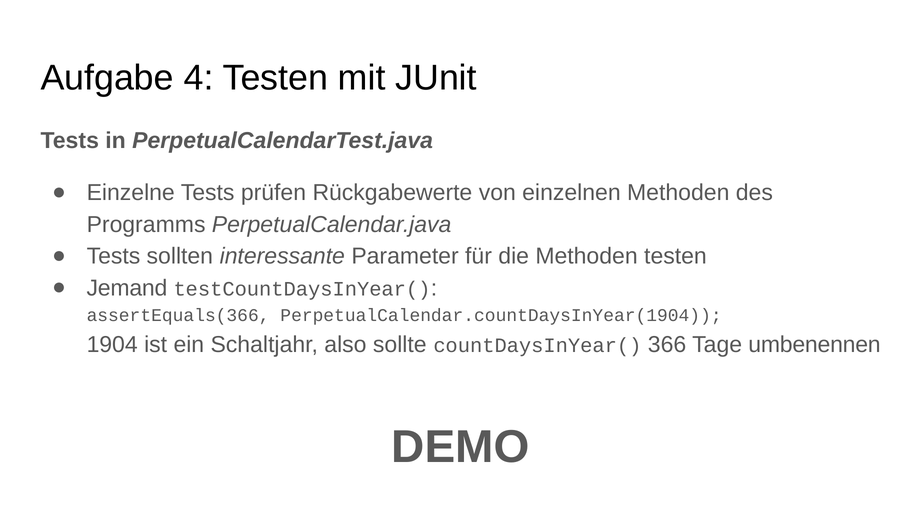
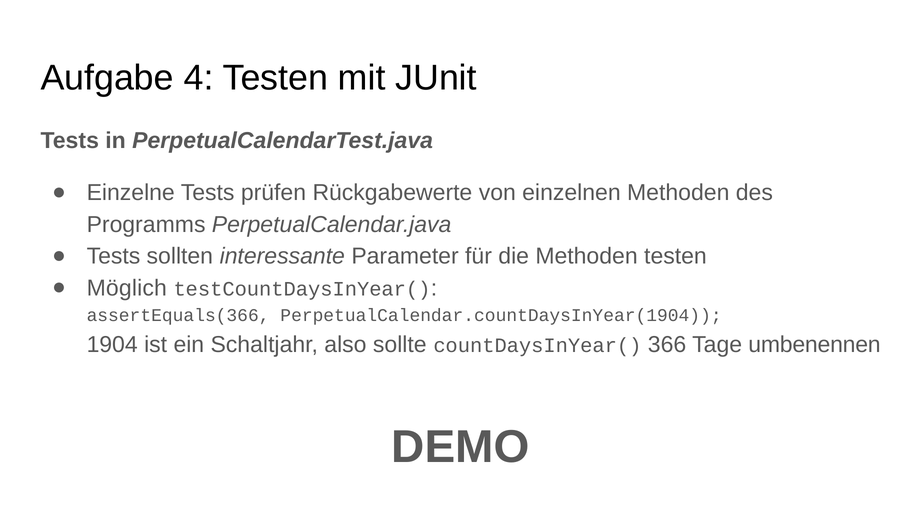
Jemand: Jemand -> Möglich (127, 288)
